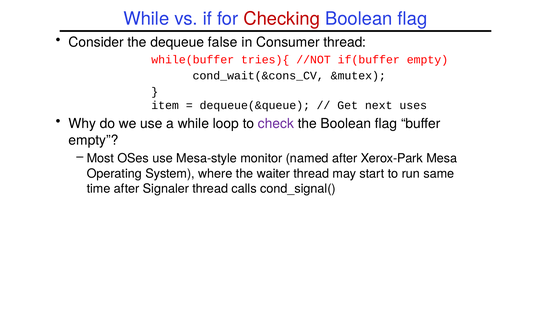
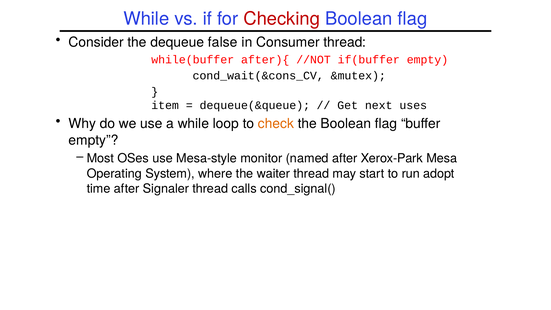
tries){: tries){ -> after){ (265, 60)
check colour: purple -> orange (276, 124)
same: same -> adopt (439, 173)
